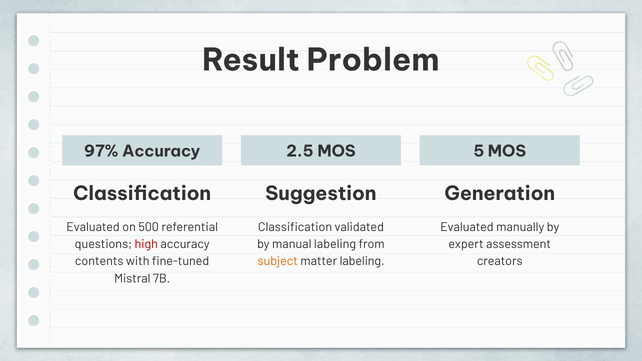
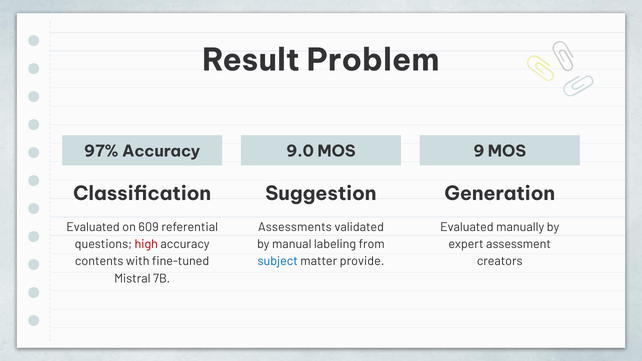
2.5: 2.5 -> 9.0 (300, 151)
5: 5 -> 9 (479, 151)
500: 500 -> 609 (149, 227)
Classification: Classification -> Assessments (295, 227)
subject colour: orange -> blue (278, 261)
matter labeling: labeling -> provide (362, 261)
